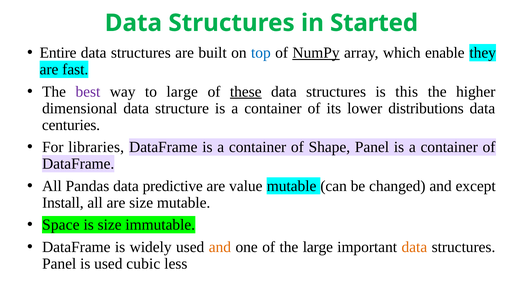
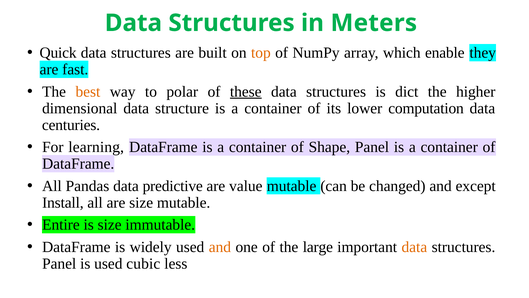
Started: Started -> Meters (374, 23)
Entire: Entire -> Quick (58, 53)
top colour: blue -> orange (261, 53)
NumPy underline: present -> none (316, 53)
best colour: purple -> orange (88, 91)
to large: large -> polar (182, 91)
this: this -> dict (407, 91)
distributions: distributions -> computation (426, 108)
libraries: libraries -> learning (96, 147)
Space: Space -> Entire (61, 224)
